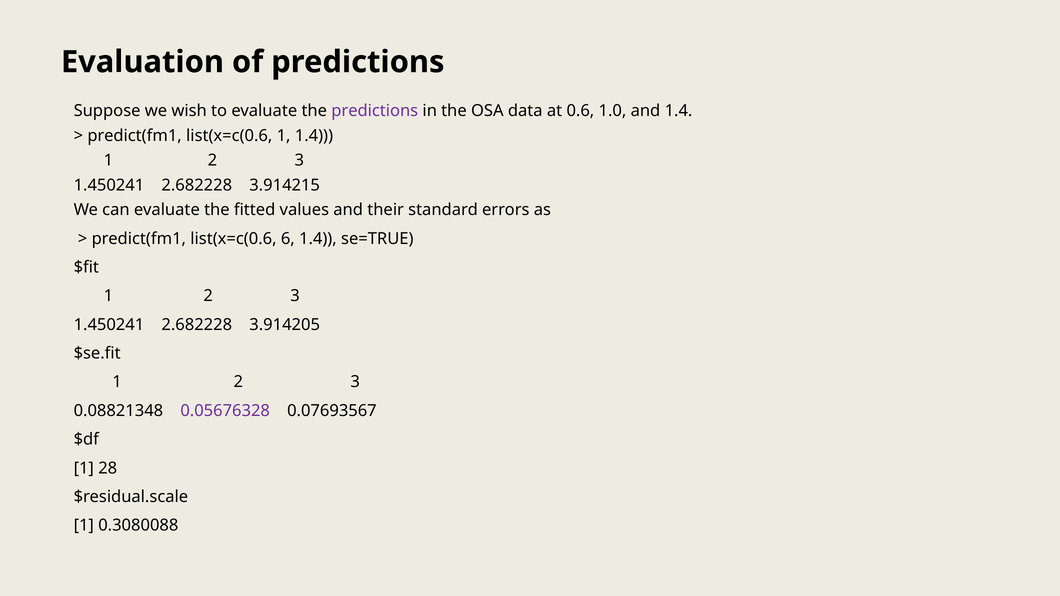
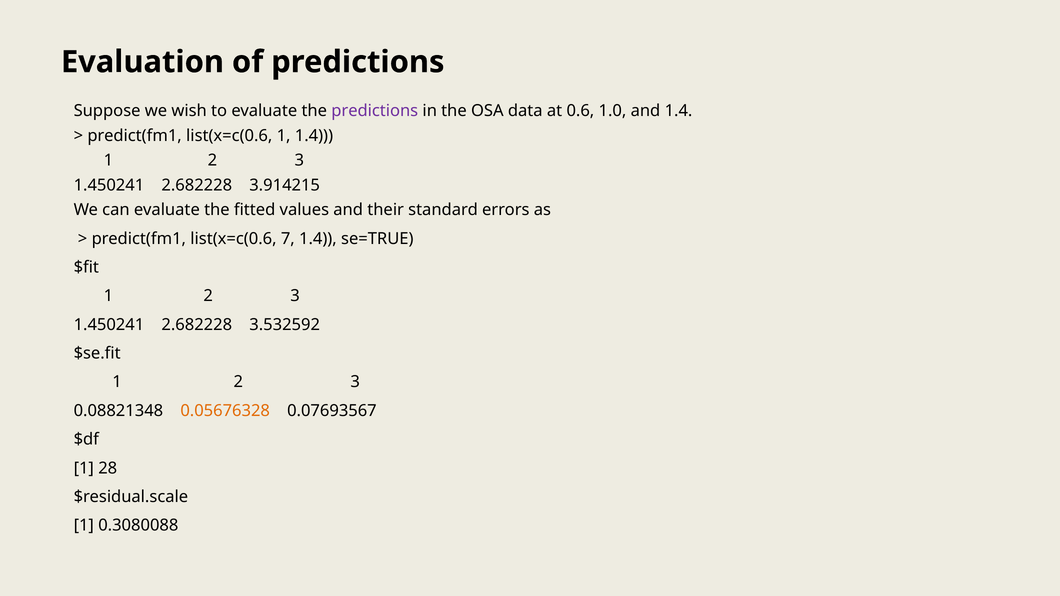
6: 6 -> 7 (288, 239)
3.914205: 3.914205 -> 3.532592 (285, 325)
0.05676328 colour: purple -> orange (225, 411)
